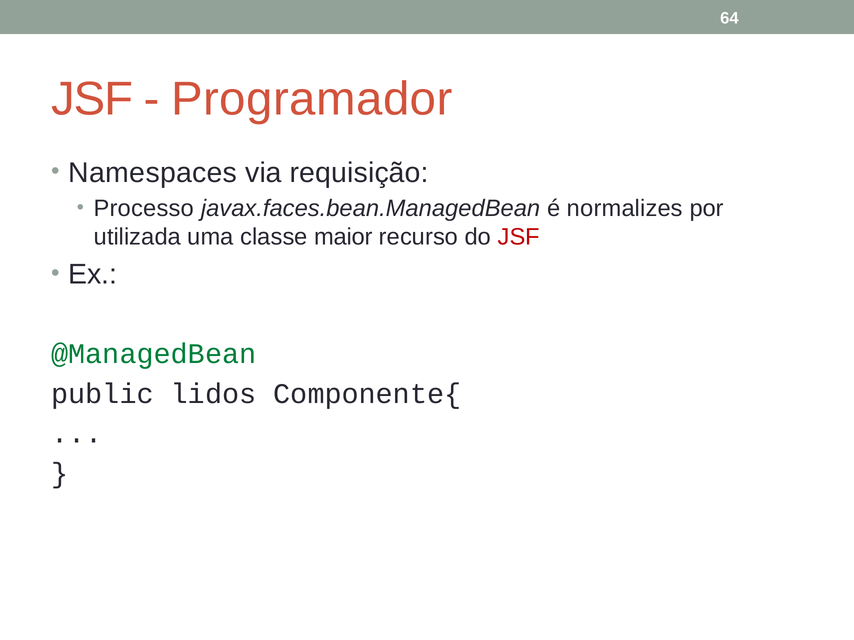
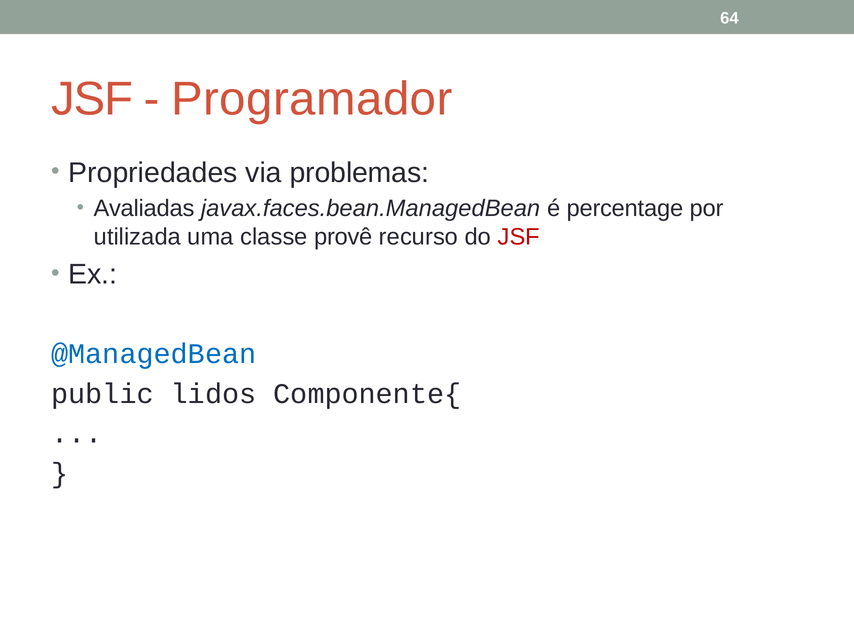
Namespaces: Namespaces -> Propriedades (153, 173)
requisição: requisição -> problemas (359, 173)
Processo: Processo -> Avaliadas (144, 209)
normalizes: normalizes -> percentage (625, 209)
maior: maior -> provê (343, 237)
@ManagedBean colour: green -> blue (154, 354)
